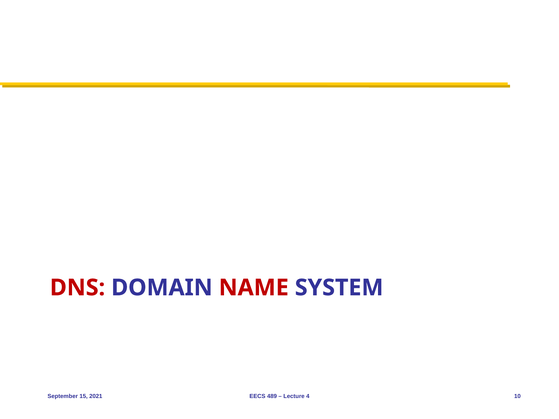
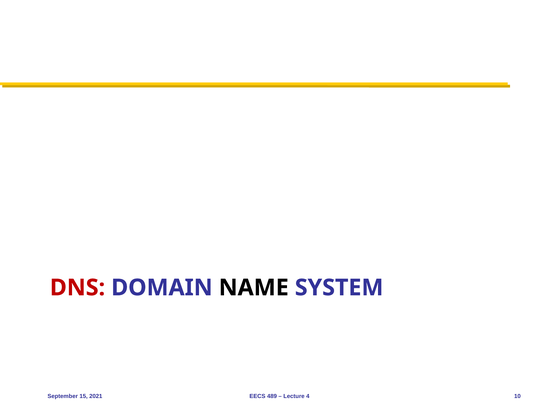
NAME colour: red -> black (254, 288)
